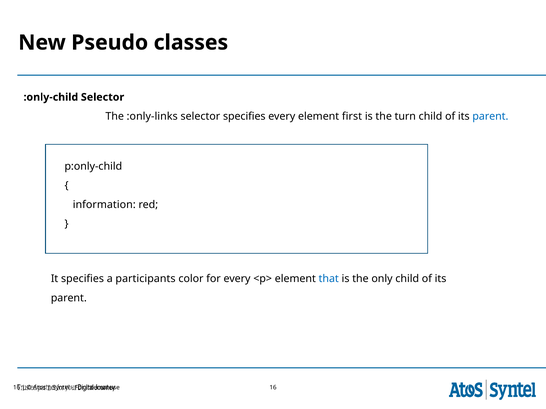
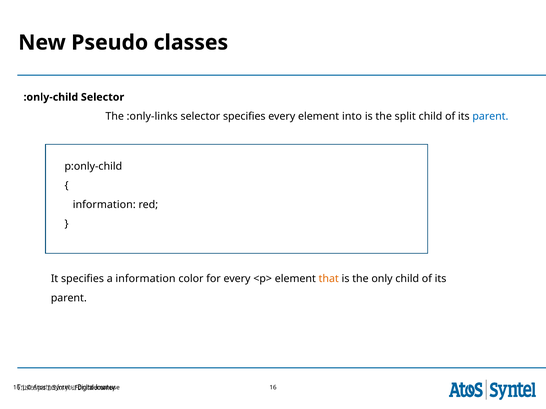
first: first -> into (352, 116)
turn: turn -> split (405, 116)
a participants: participants -> information (146, 279)
that colour: blue -> orange (329, 279)
